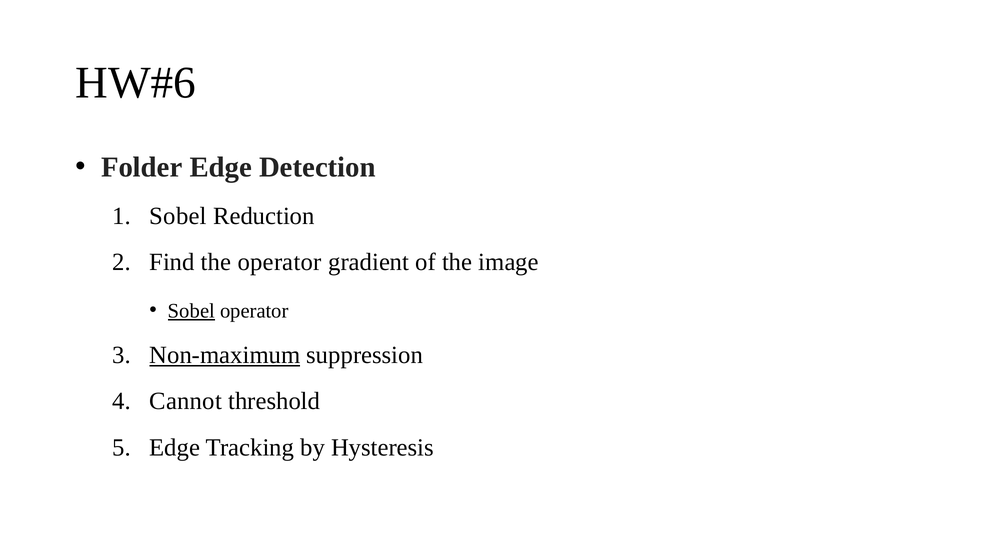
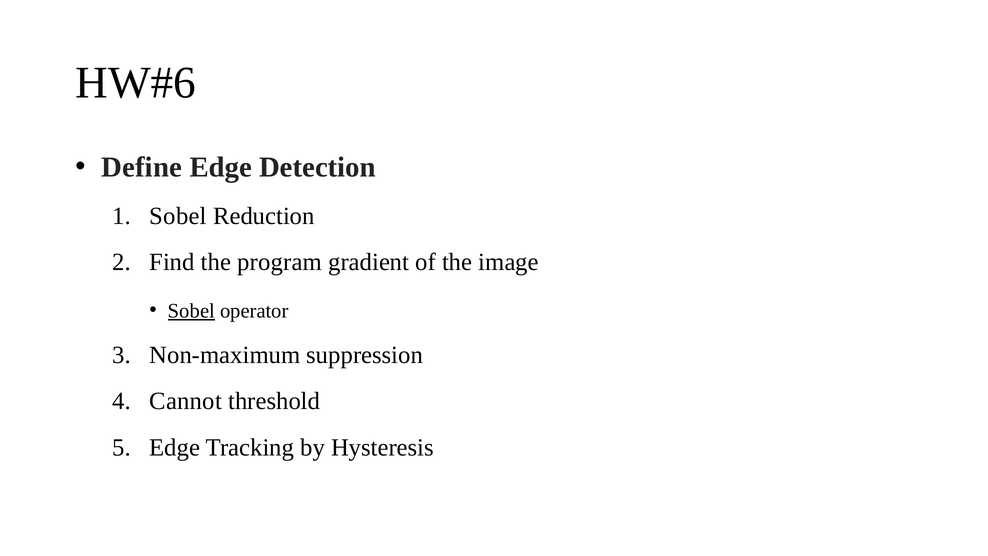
Folder: Folder -> Define (142, 167)
the operator: operator -> program (280, 262)
Non-maximum underline: present -> none (225, 355)
